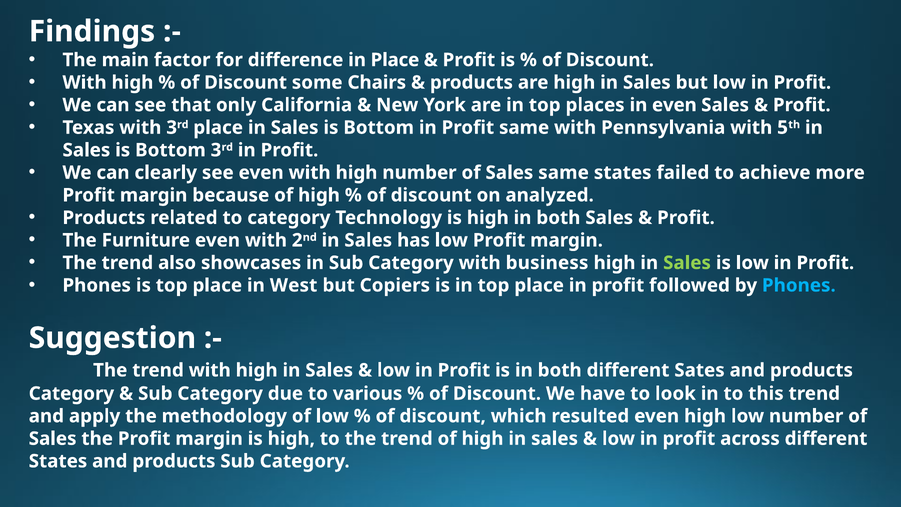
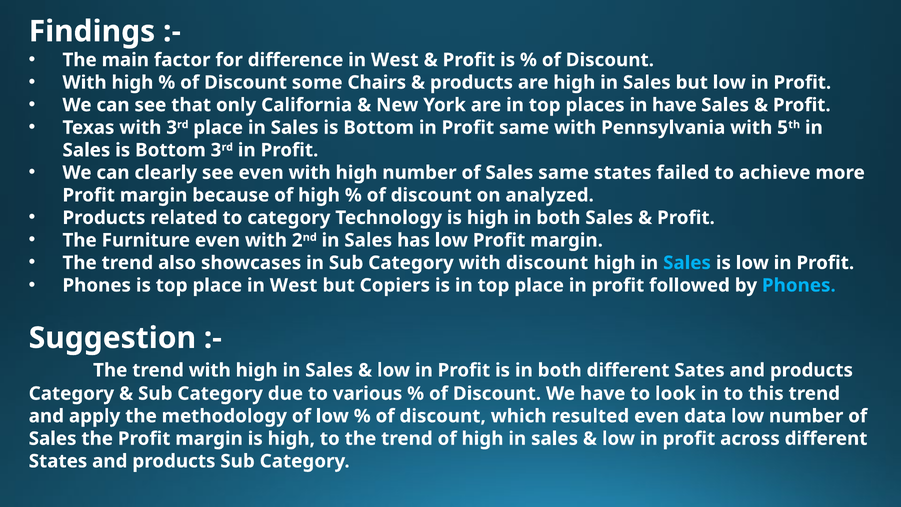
difference in Place: Place -> West (395, 60)
in even: even -> have (674, 105)
with business: business -> discount (547, 263)
Sales colour: light green -> light blue (687, 263)
even high: high -> data (705, 416)
